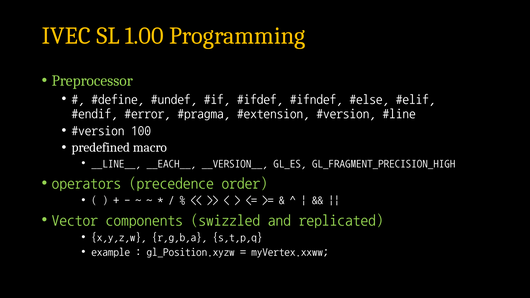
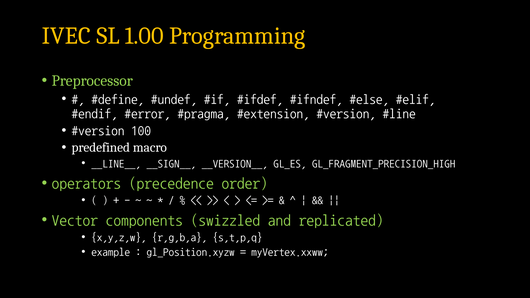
__EACH__: __EACH__ -> __SIGN__ (171, 163)
